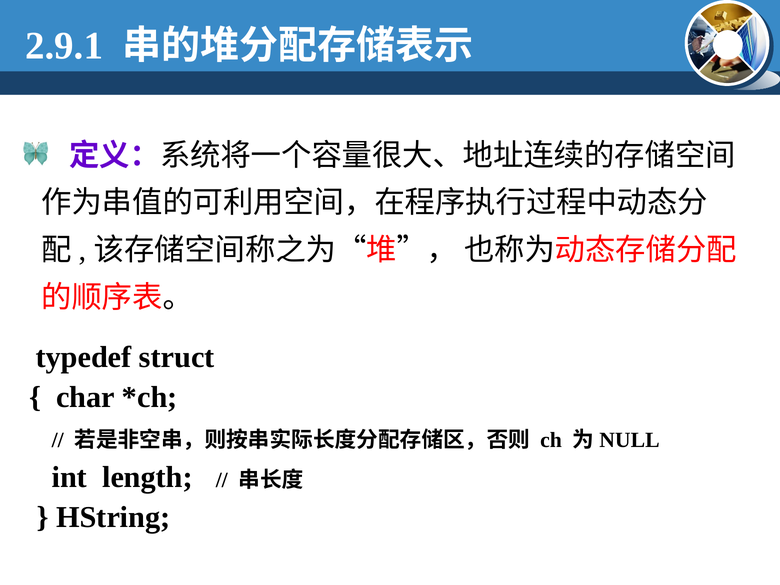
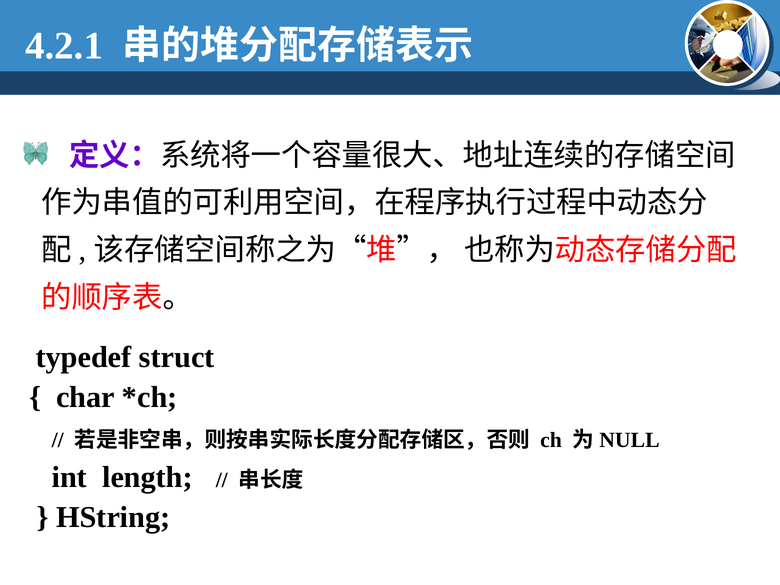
2.9.1: 2.9.1 -> 4.2.1 (64, 46)
